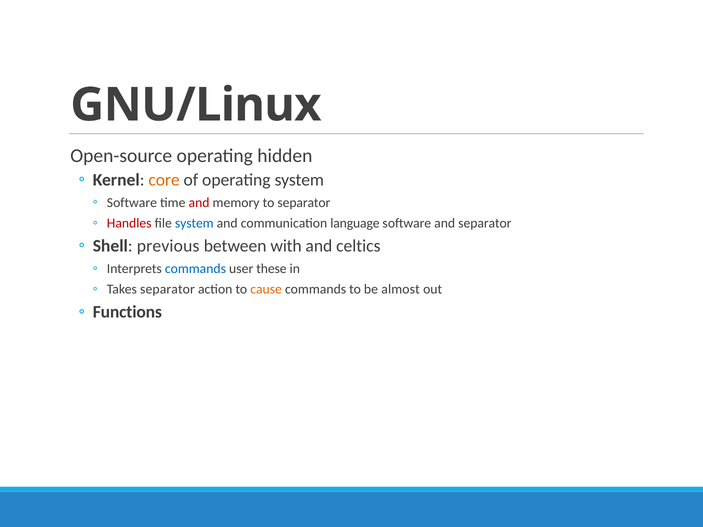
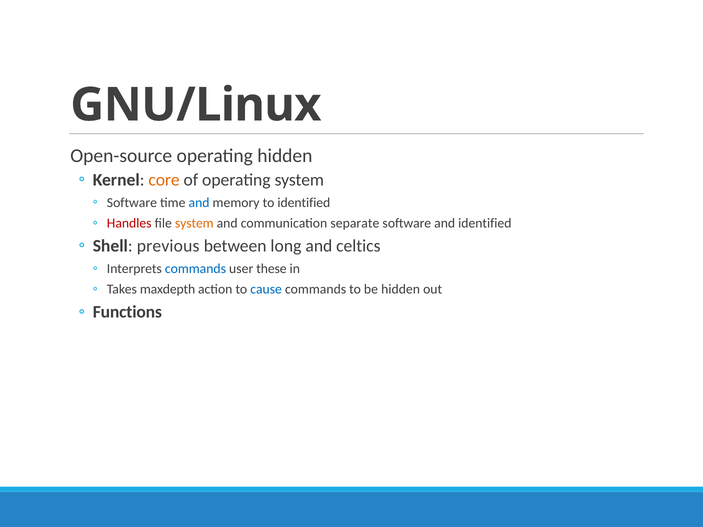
and colour: red -> blue (199, 203)
to separator: separator -> identified (304, 203)
system colour: blue -> orange (194, 223)
language: language -> separate (355, 223)
and separator: separator -> identified (485, 223)
with: with -> long (286, 246)
Takes separator: separator -> maxdepth (168, 290)
cause colour: orange -> blue (266, 290)
be almost: almost -> hidden (401, 290)
